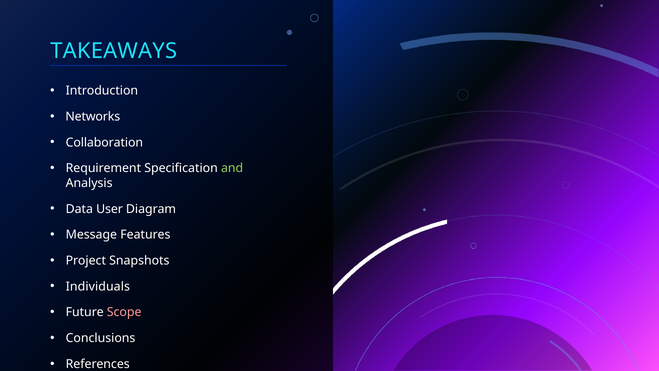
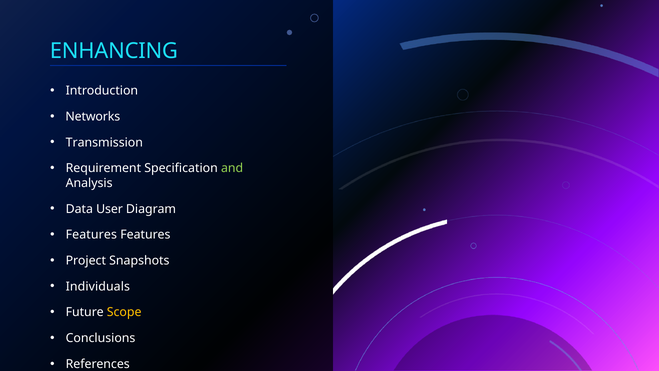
TAKEAWAYS: TAKEAWAYS -> ENHANCING (114, 51)
Collaboration: Collaboration -> Transmission (104, 142)
Message: Message -> Features (91, 235)
Scope colour: pink -> yellow (124, 312)
